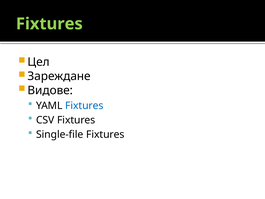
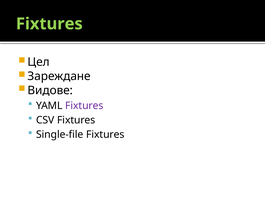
Fixtures colour: blue -> purple (84, 105)
